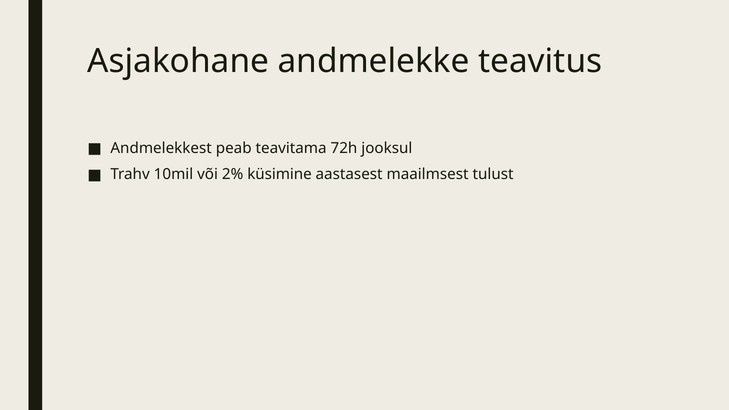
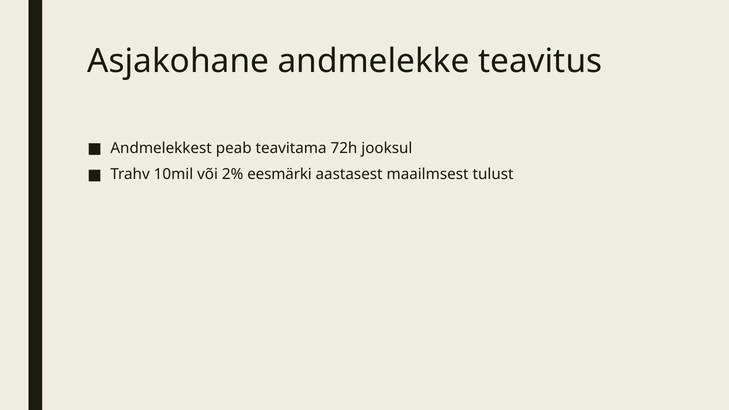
küsimine: küsimine -> eesmärki (280, 174)
